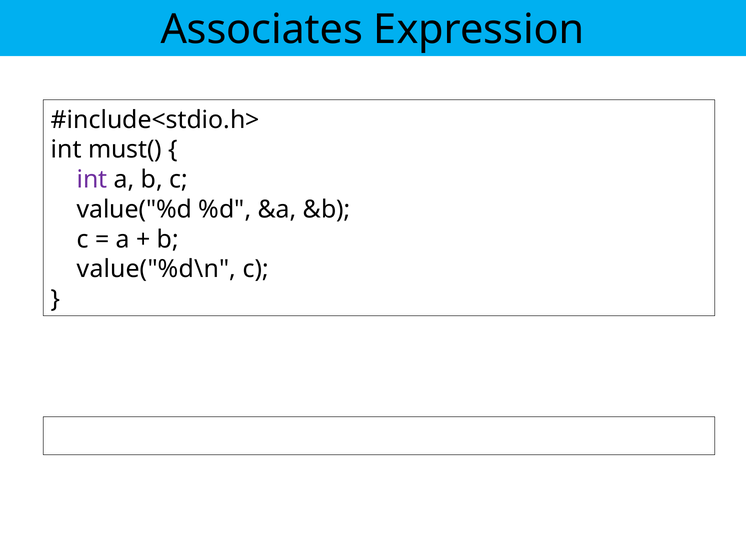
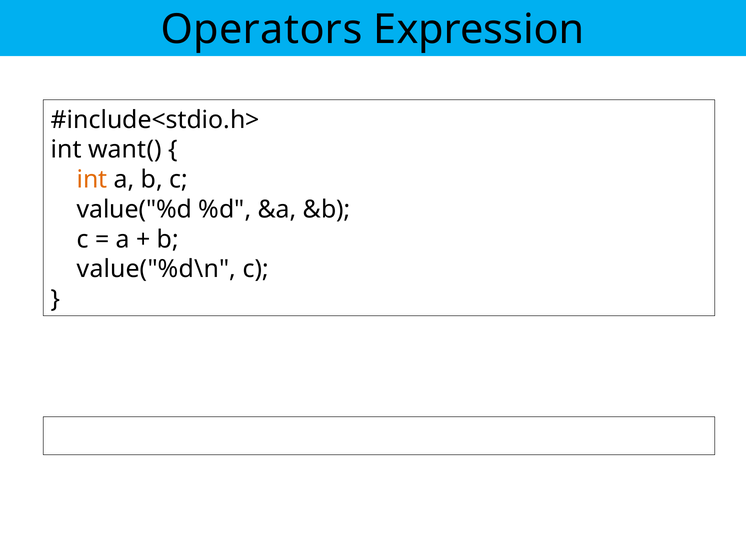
Associates: Associates -> Operators (261, 30)
must(: must( -> want( (125, 150)
int colour: purple -> orange (92, 179)
